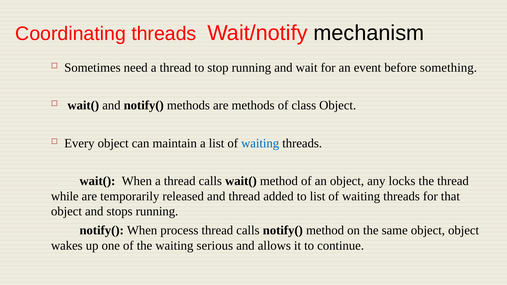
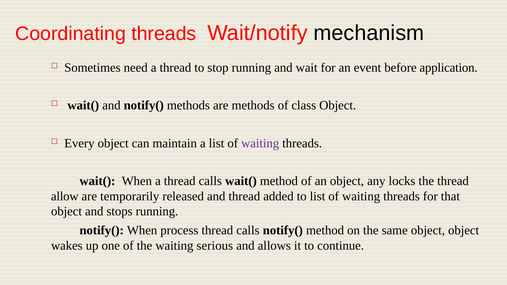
something: something -> application (449, 68)
waiting colour: blue -> purple (260, 143)
while: while -> allow (65, 196)
